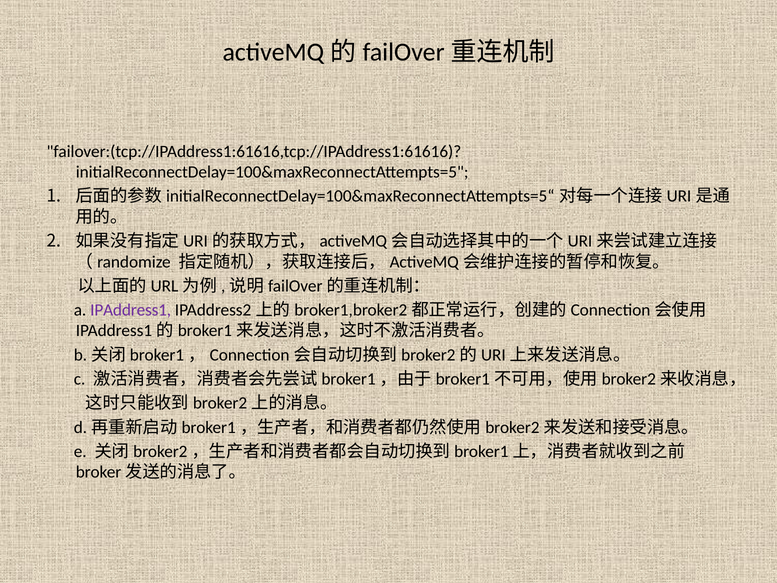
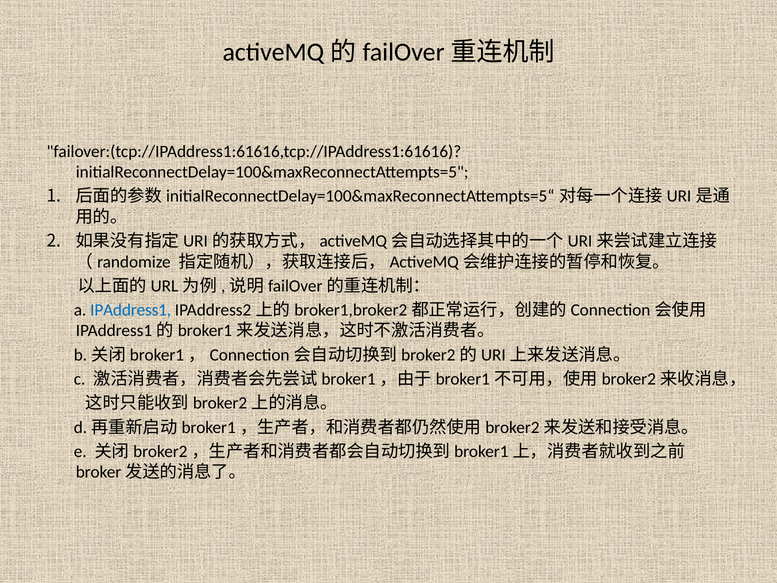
IPAddress1 colour: purple -> blue (131, 310)
